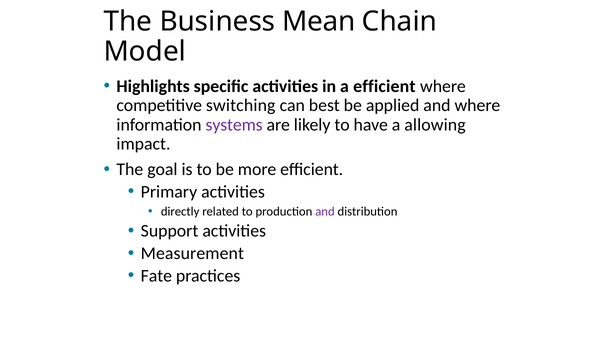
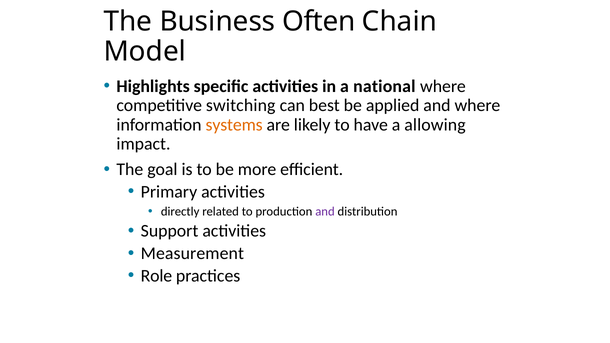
Mean: Mean -> Often (319, 21)
a efficient: efficient -> national (384, 86)
systems colour: purple -> orange (234, 125)
Fate: Fate -> Role (156, 276)
